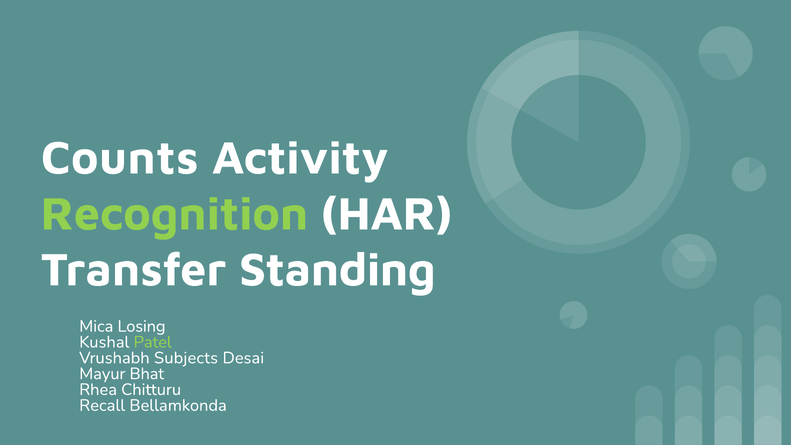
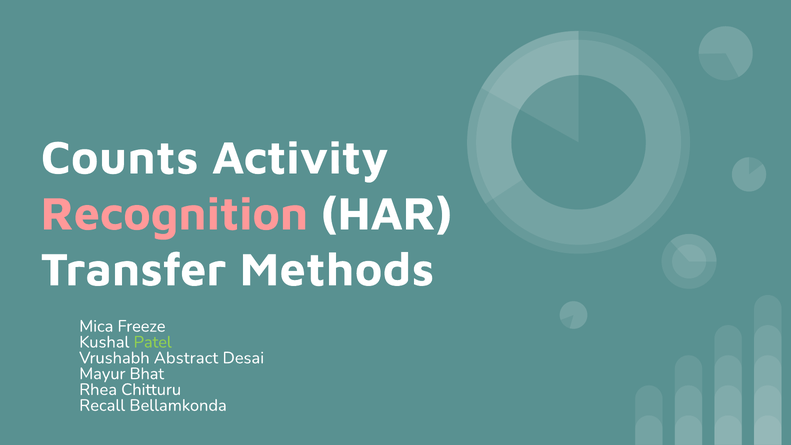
Recognition colour: light green -> pink (175, 214)
Standing: Standing -> Methods (337, 270)
Losing: Losing -> Freeze (141, 326)
Subjects: Subjects -> Abstract (186, 358)
